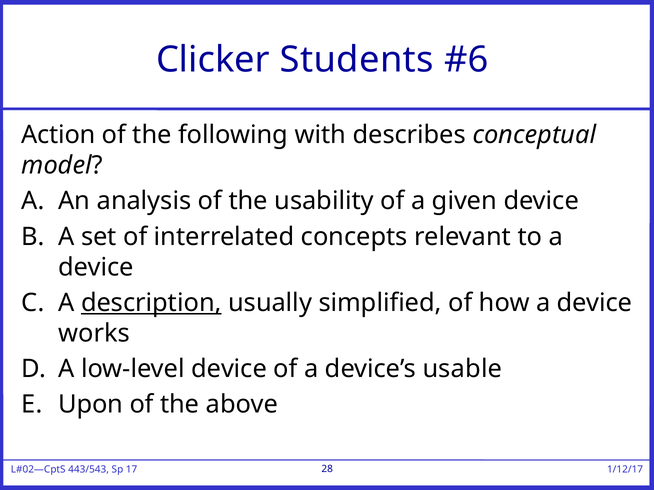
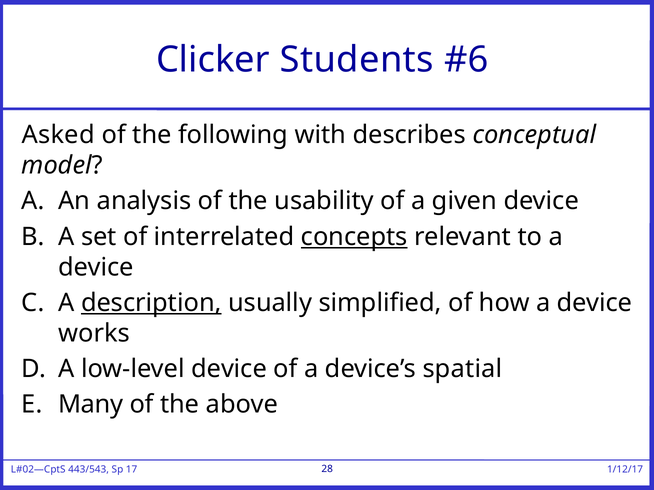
Action: Action -> Asked (58, 135)
concepts underline: none -> present (354, 237)
usable: usable -> spatial (462, 369)
Upon: Upon -> Many (91, 405)
